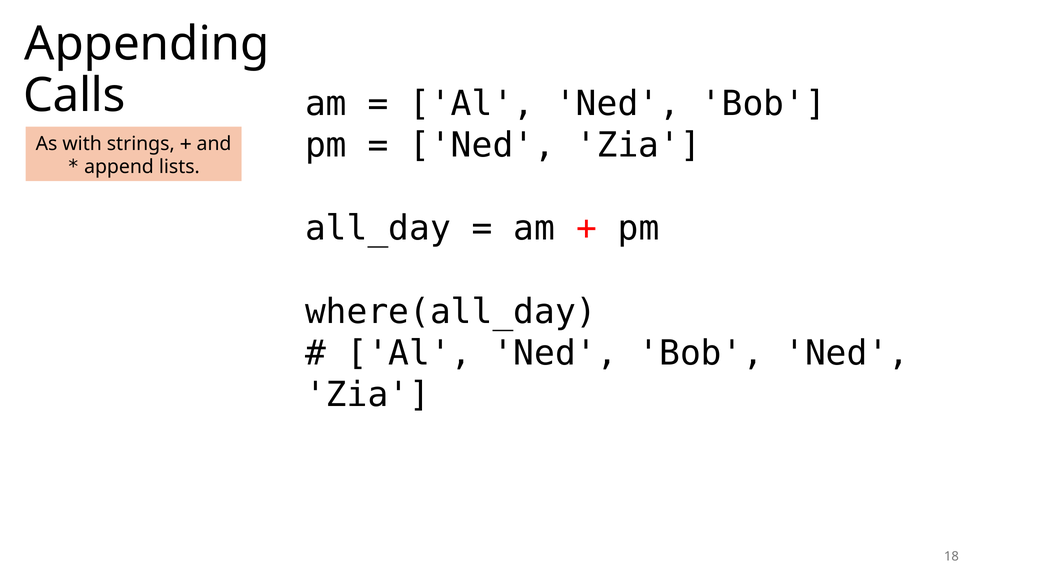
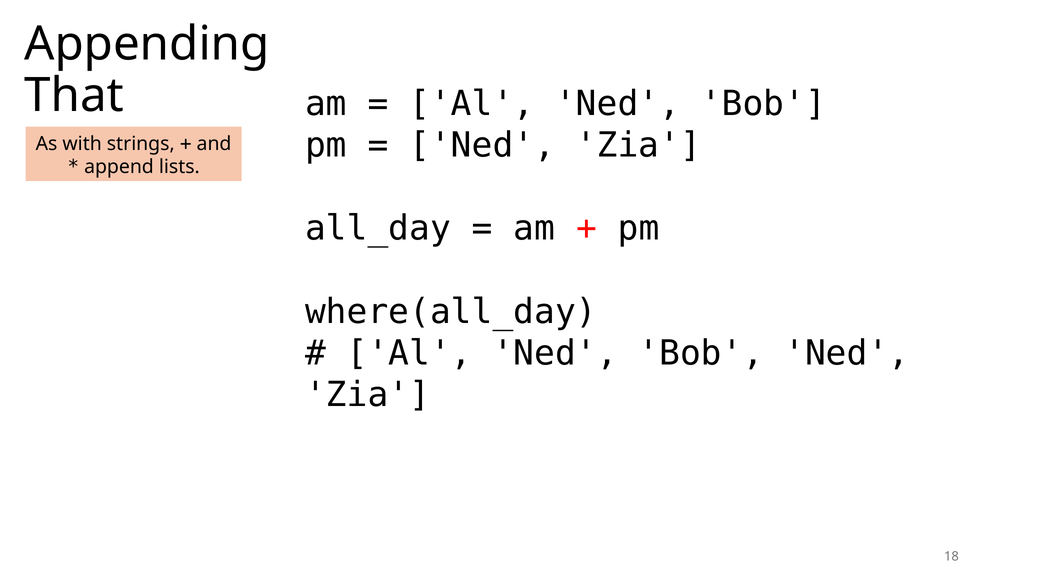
Calls: Calls -> That (74, 96)
